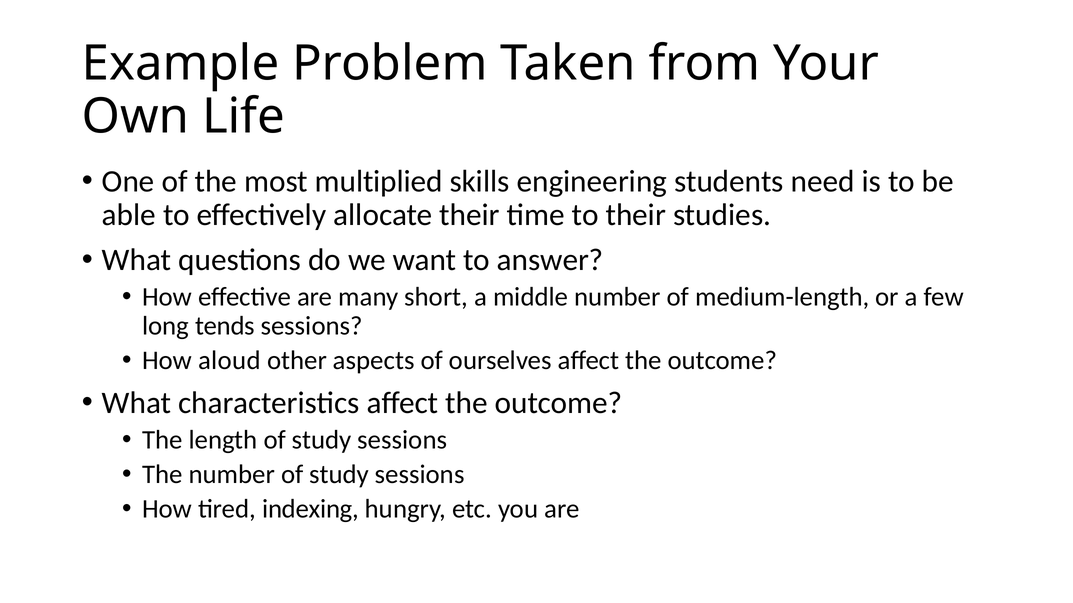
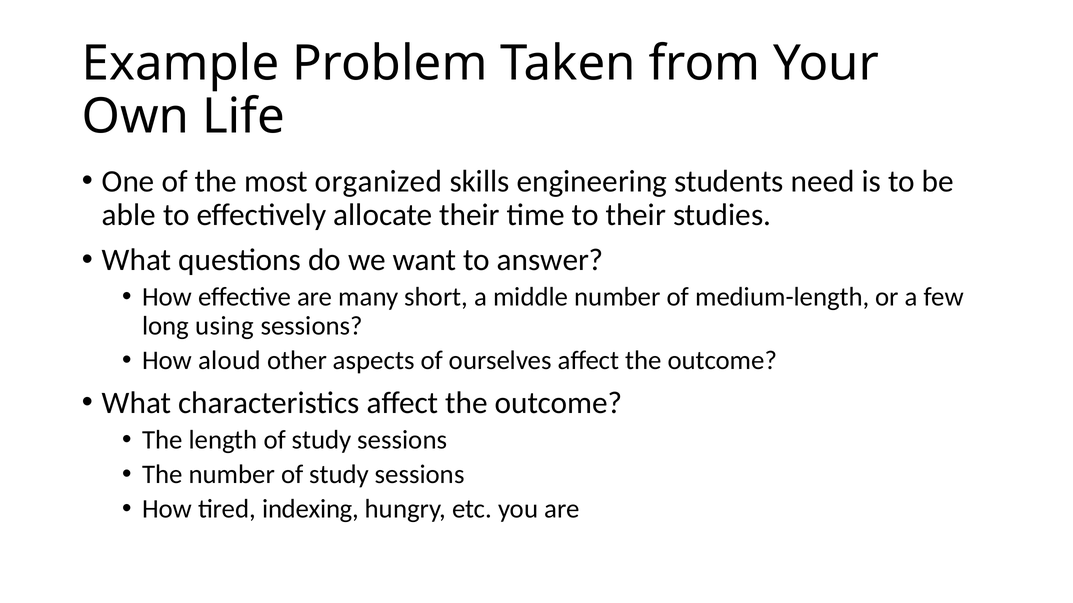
multiplied: multiplied -> organized (379, 181)
tends: tends -> using (225, 326)
